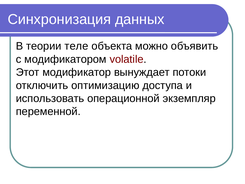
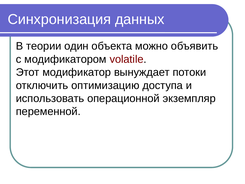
теле: теле -> один (76, 46)
